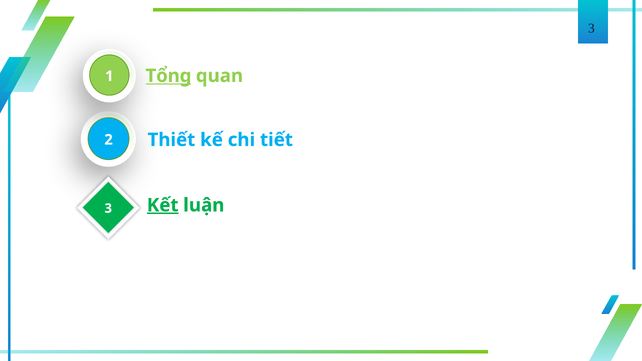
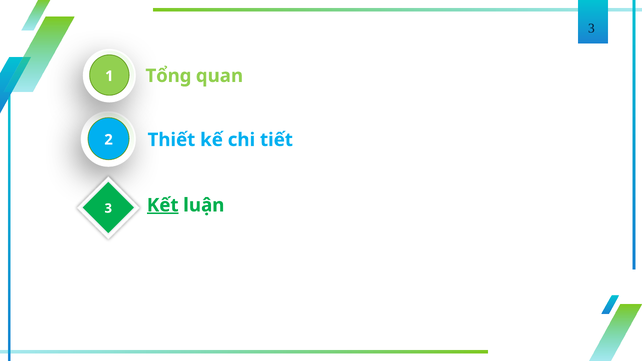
Tổng underline: present -> none (168, 76)
